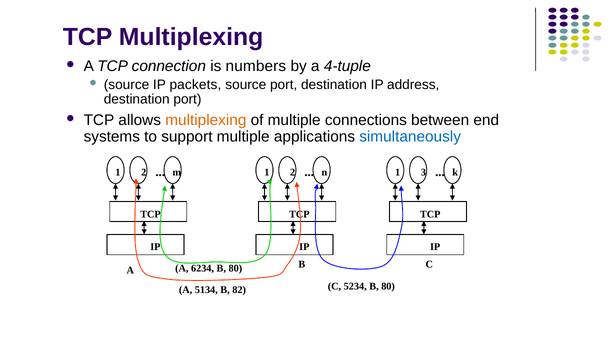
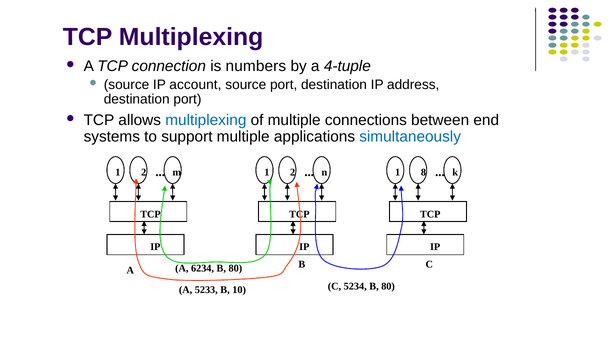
packets: packets -> account (195, 85)
multiplexing colour: orange -> blue (206, 120)
3: 3 -> 8 (423, 173)
5134: 5134 -> 5233 (206, 290)
82: 82 -> 10 (239, 290)
